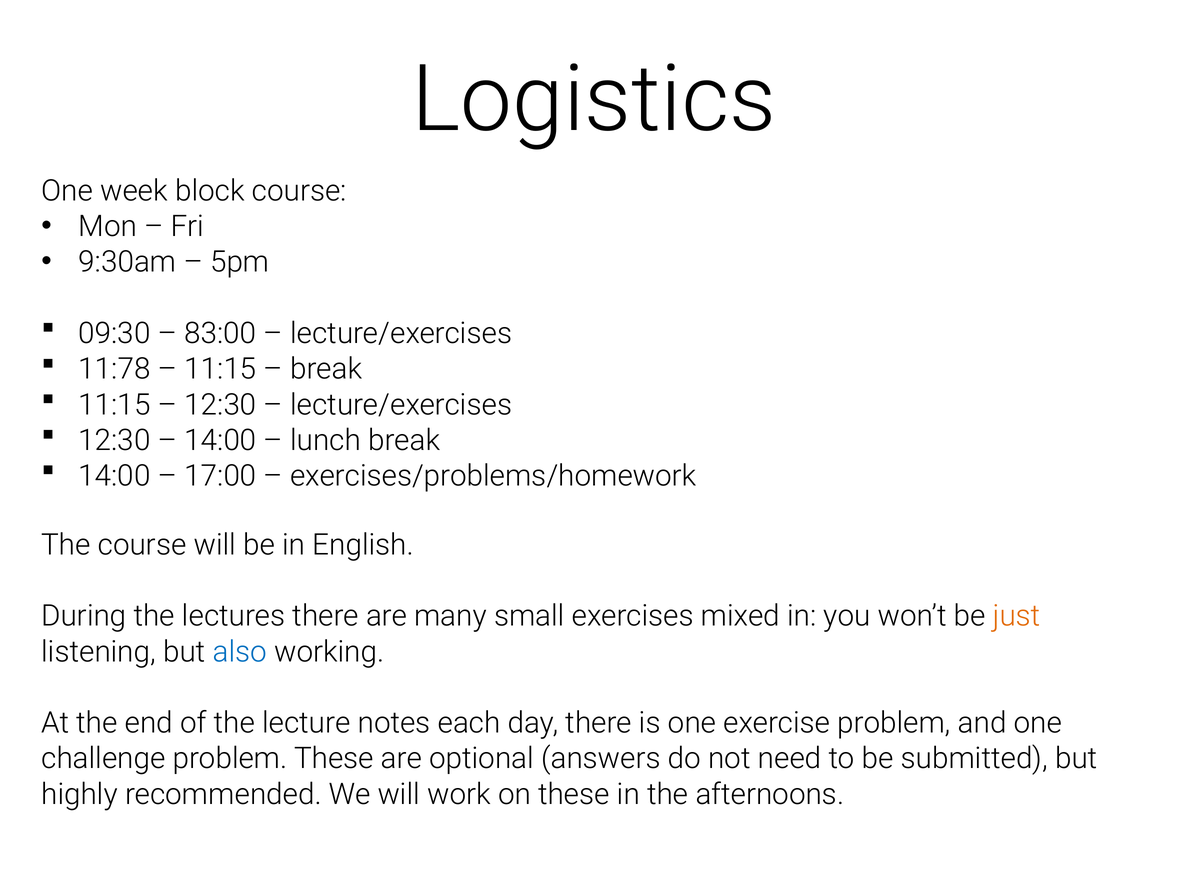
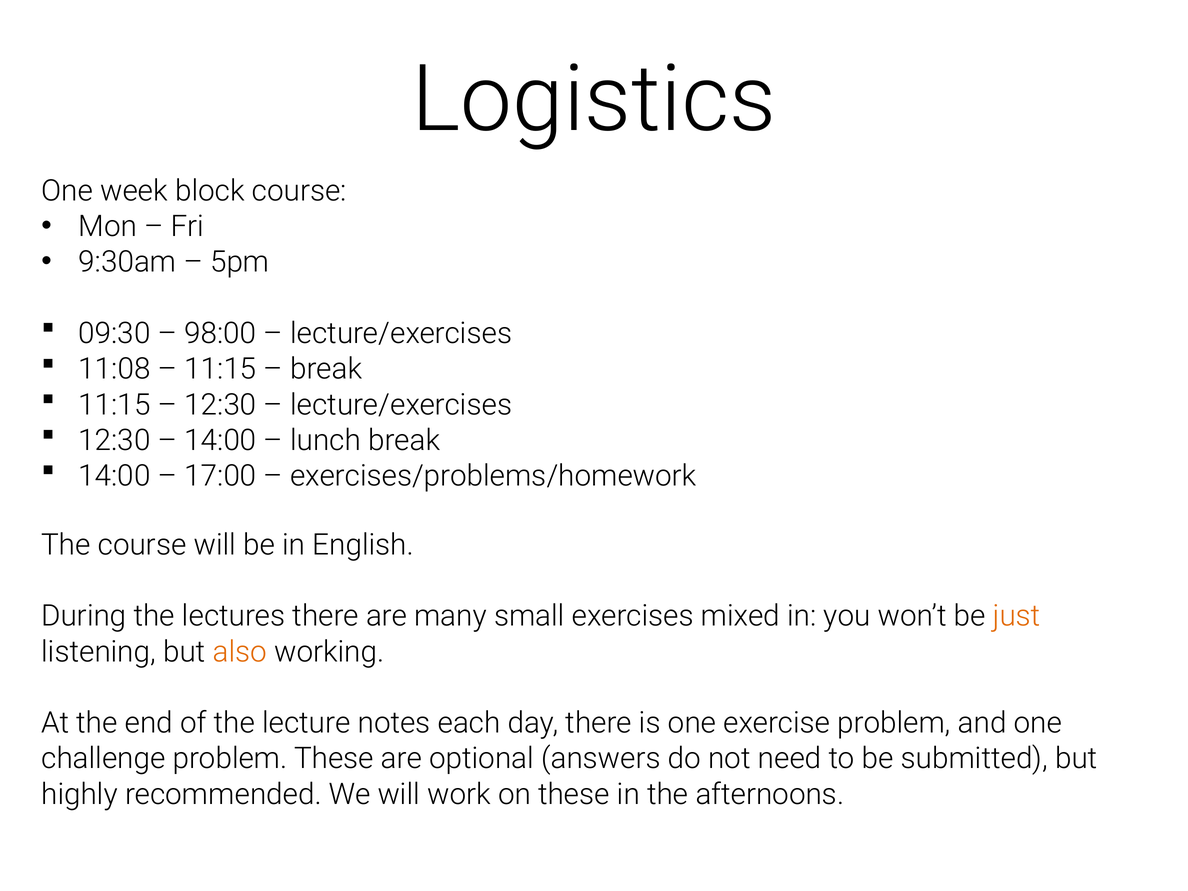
83:00: 83:00 -> 98:00 (220, 333)
11:78: 11:78 -> 11:08 (115, 369)
also colour: blue -> orange (240, 652)
